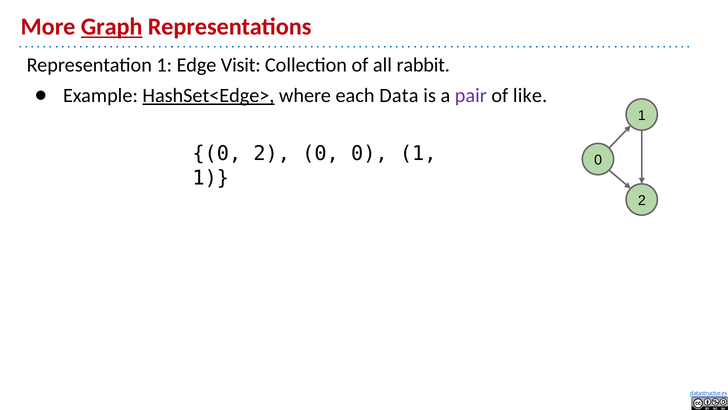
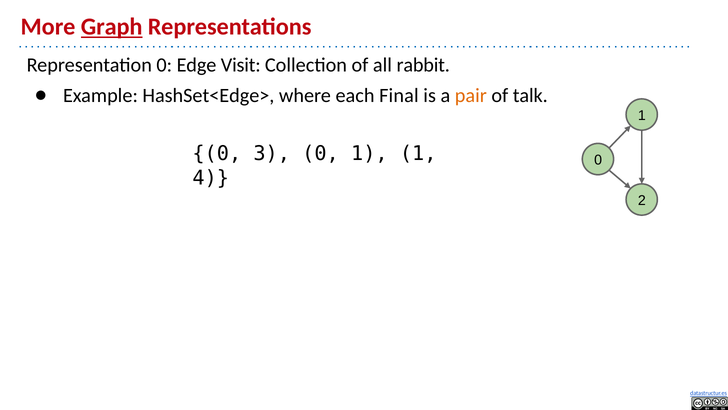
Representation 1: 1 -> 0 (164, 65)
HashSet<Edge> underline: present -> none (208, 96)
Data: Data -> Final (399, 96)
pair colour: purple -> orange (471, 96)
like: like -> talk (530, 96)
0 2: 2 -> 3 (272, 154)
0: 0 -> 1 (369, 154)
1: 1 -> 4 (211, 178)
